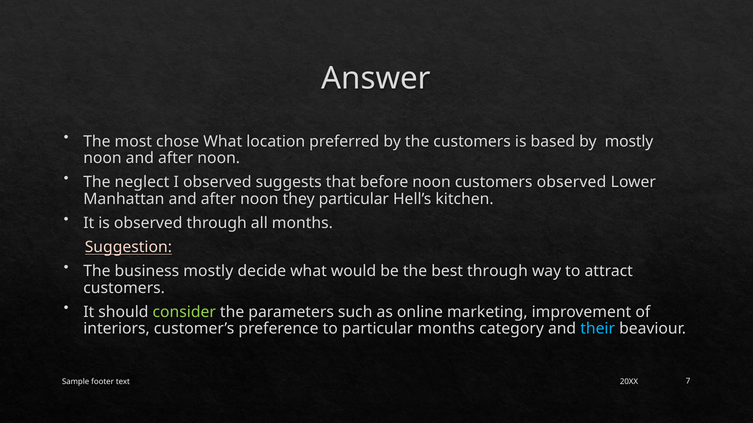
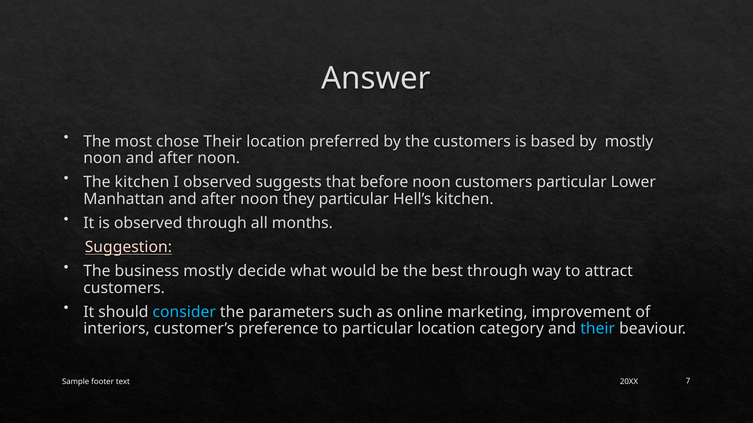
chose What: What -> Their (223, 142)
The neglect: neglect -> kitchen (142, 182)
customers observed: observed -> particular (572, 182)
consider colour: light green -> light blue (184, 312)
particular months: months -> location (446, 329)
